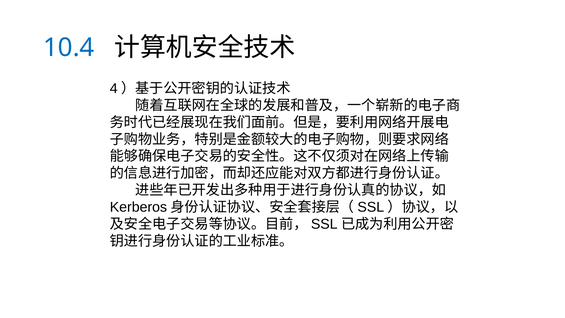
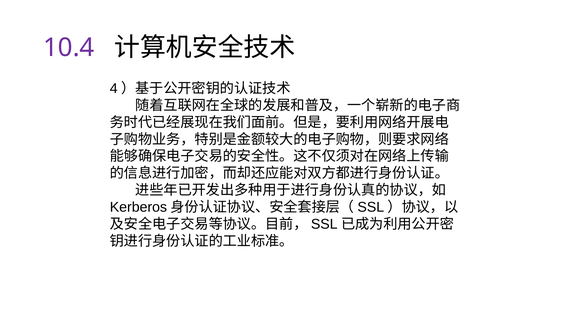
10.4 colour: blue -> purple (69, 47)
